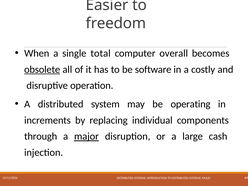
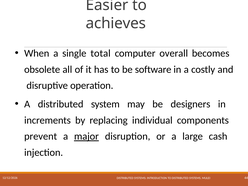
freedom: freedom -> achieves (116, 23)
obsolete underline: present -> none (42, 69)
operating: operating -> designers (190, 104)
through: through -> prevent (41, 136)
